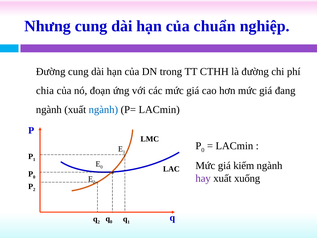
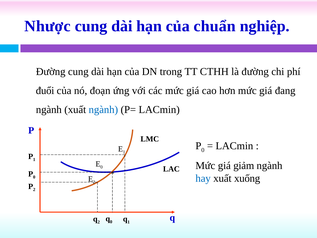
Nhưng: Nhưng -> Nhược (48, 26)
chia: chia -> đuổi (45, 90)
kiếm: kiếm -> giảm (244, 165)
hay colour: purple -> blue (203, 178)
